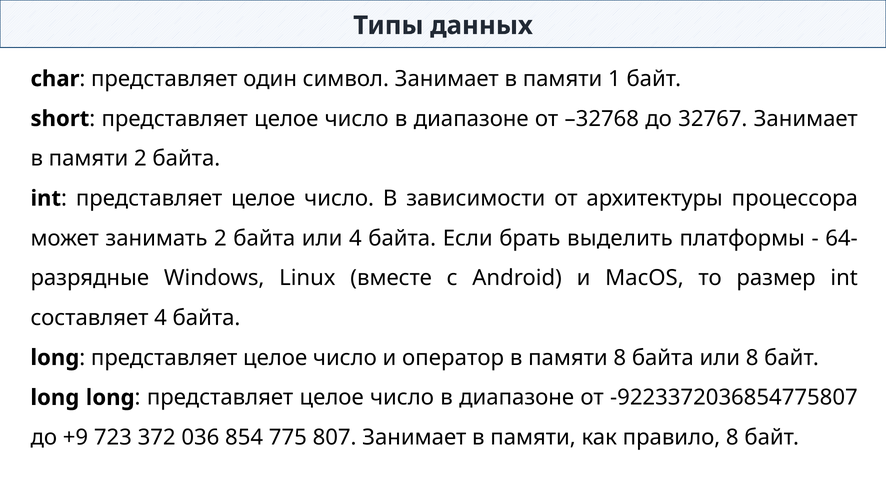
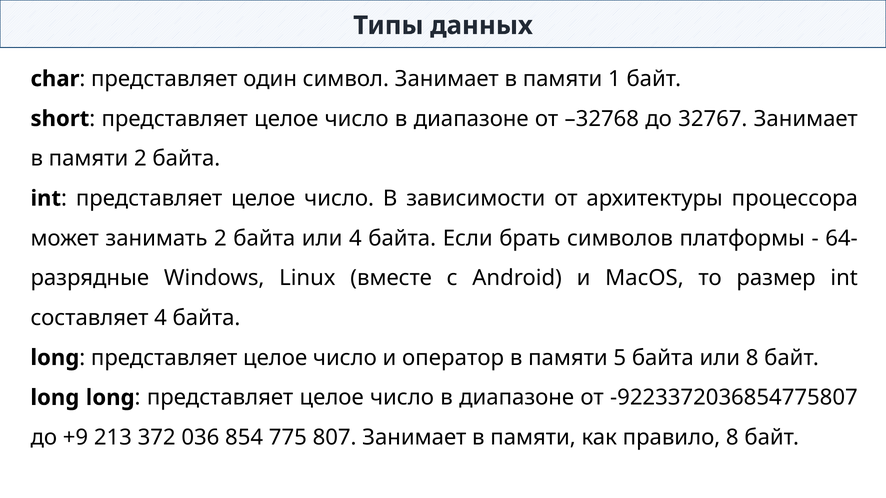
выделить: выделить -> символов (620, 238)
памяти 8: 8 -> 5 (620, 358)
723: 723 -> 213 (113, 438)
